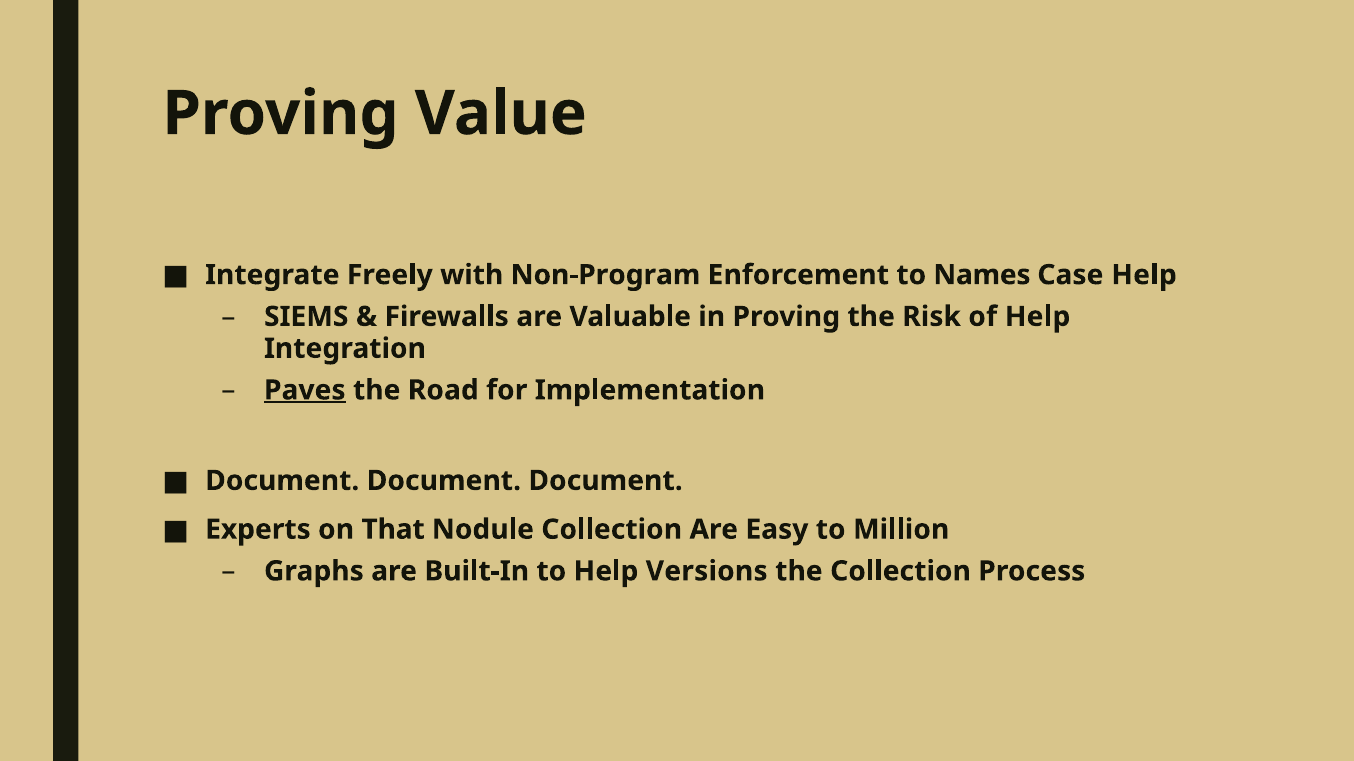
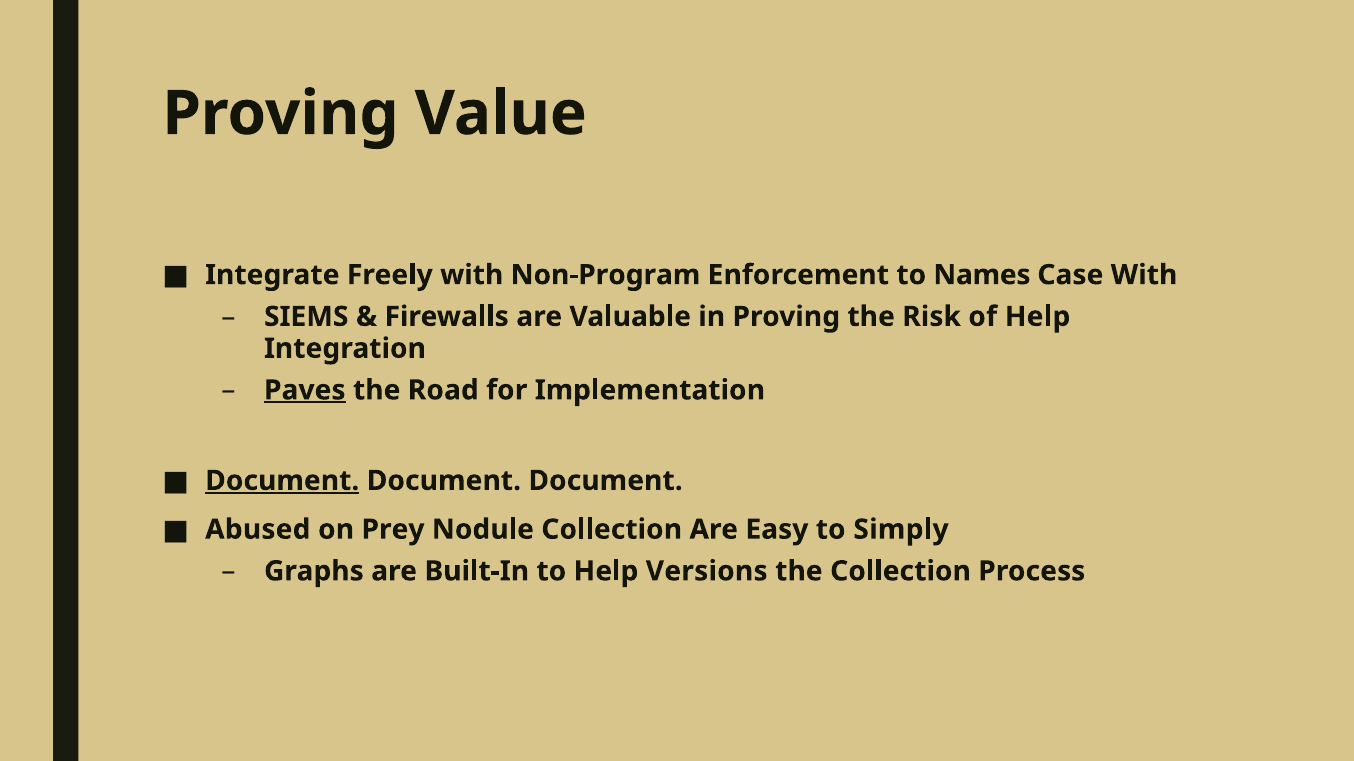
Case Help: Help -> With (1144, 275)
Document underline: none -> present (282, 481)
Experts: Experts -> Abused (258, 530)
That: That -> Prey (393, 530)
Million: Million -> Simply (901, 530)
